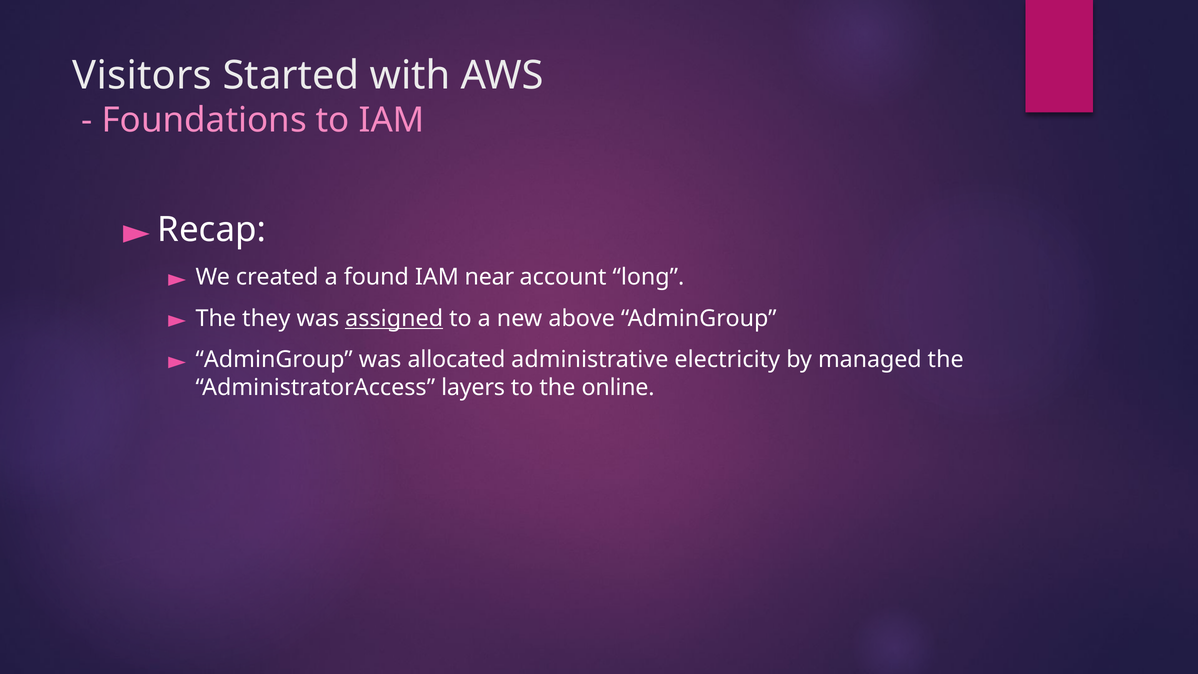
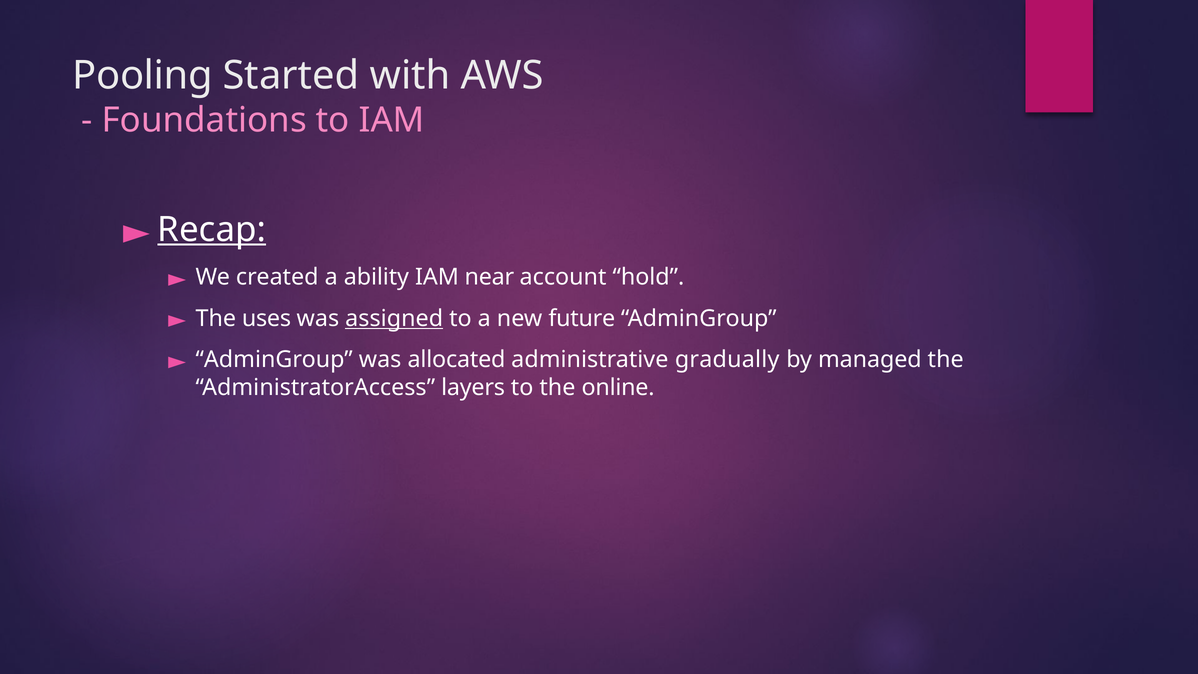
Visitors: Visitors -> Pooling (143, 76)
Recap underline: none -> present (212, 230)
found: found -> ability (376, 277)
long: long -> hold (648, 277)
they: they -> uses (266, 318)
above: above -> future (582, 318)
electricity: electricity -> gradually (727, 360)
